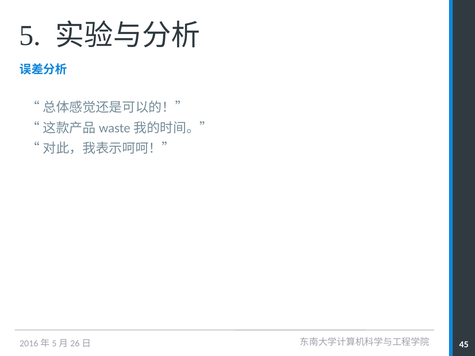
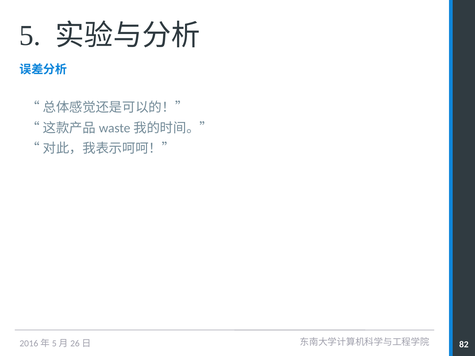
45: 45 -> 82 (464, 345)
